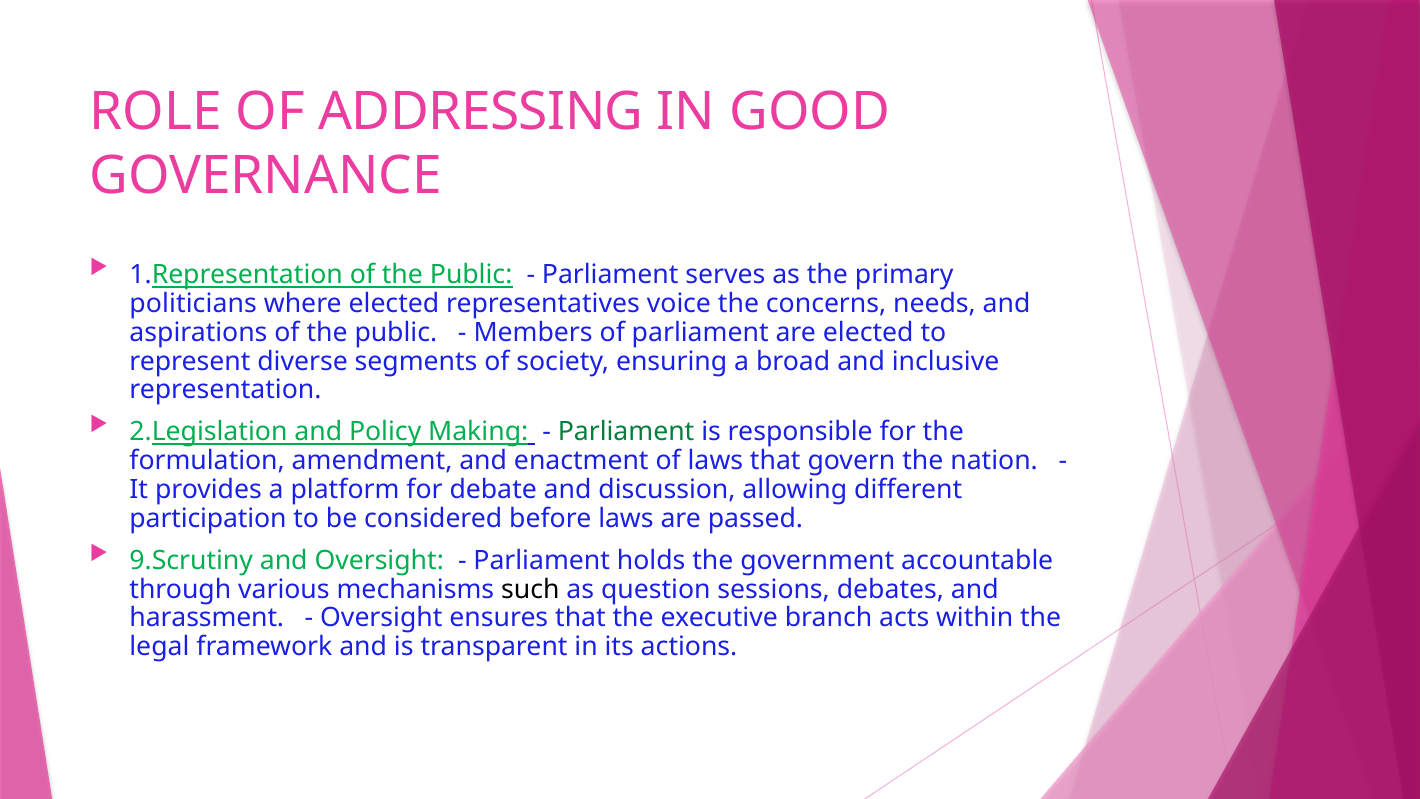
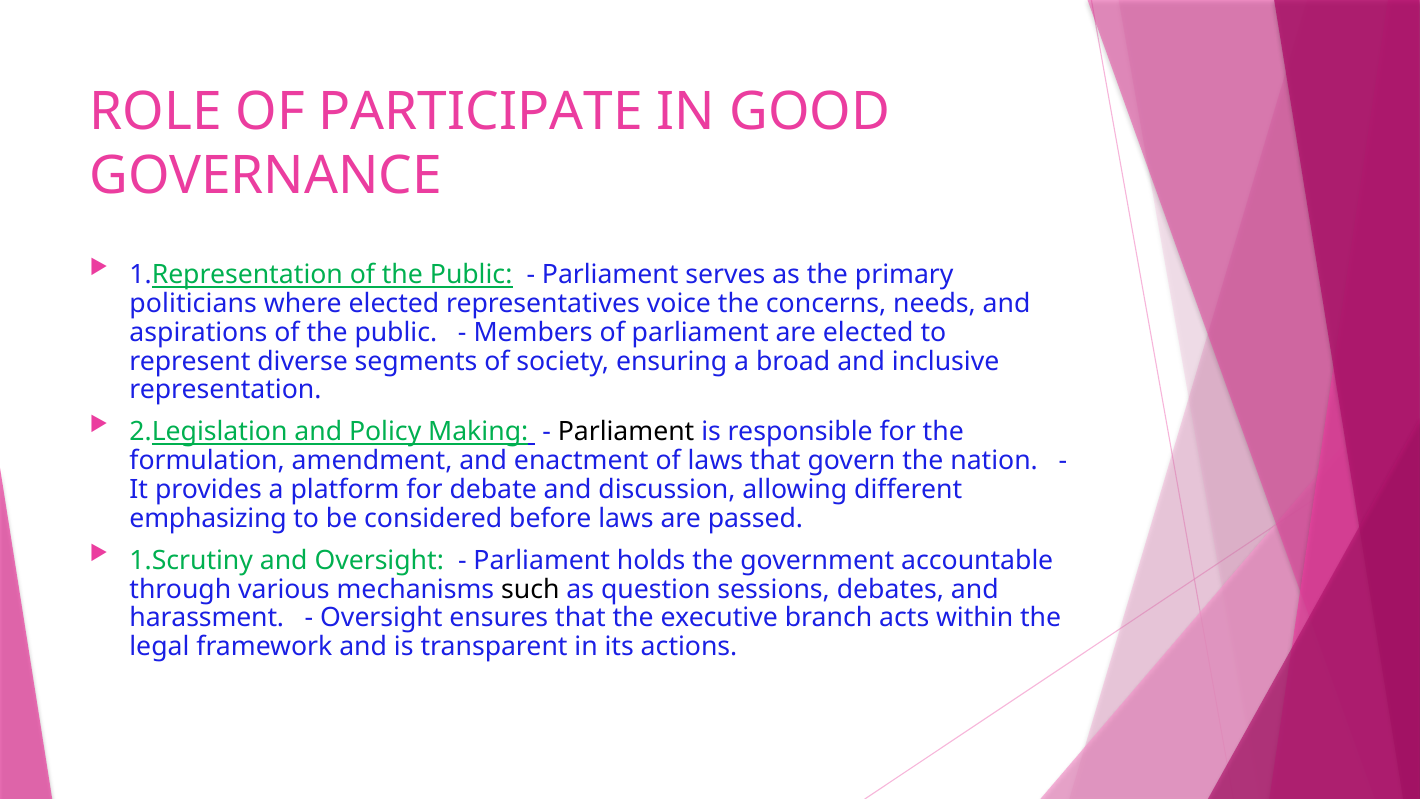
ADDRESSING: ADDRESSING -> PARTICIPATE (481, 112)
Parliament colour: green -> black (626, 432)
participation: participation -> emphasizing (208, 518)
9.Scrutiny: 9.Scrutiny -> 1.Scrutiny (191, 560)
